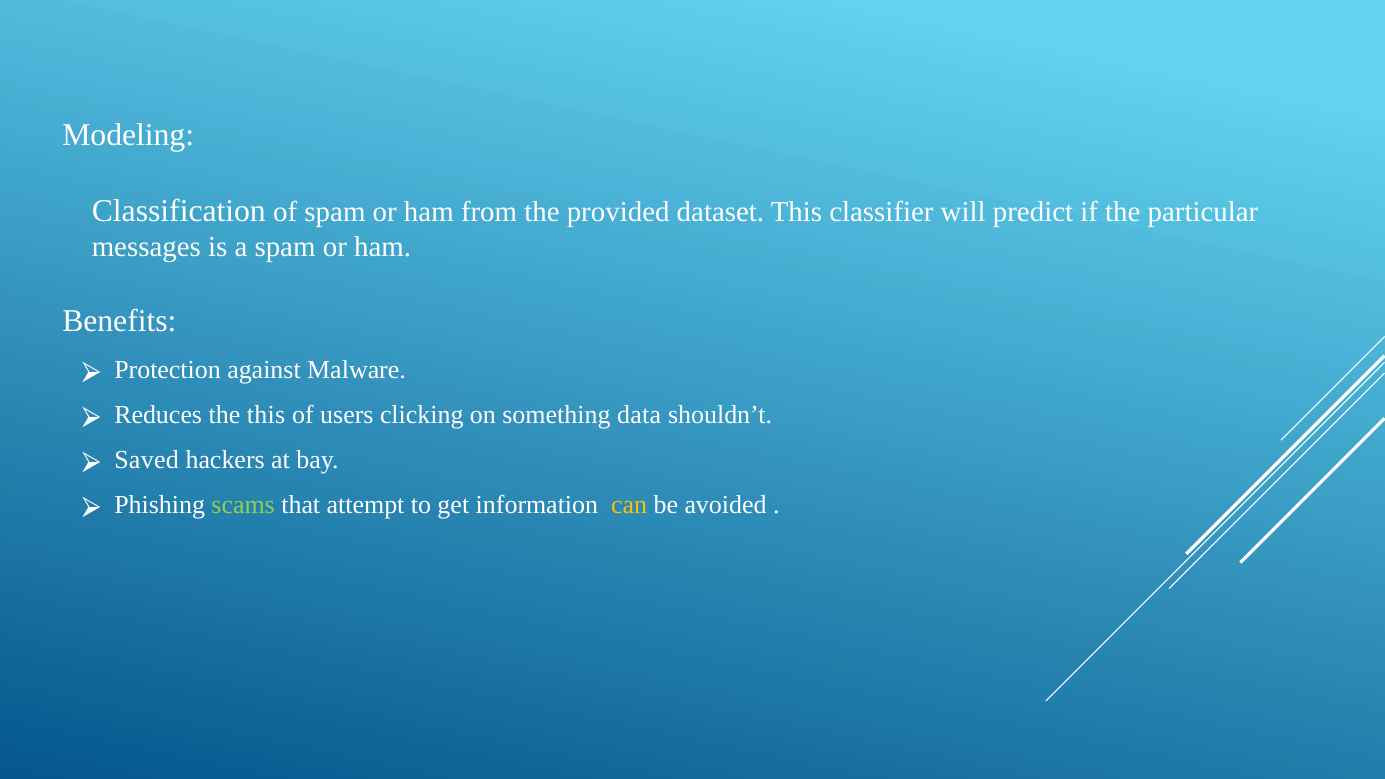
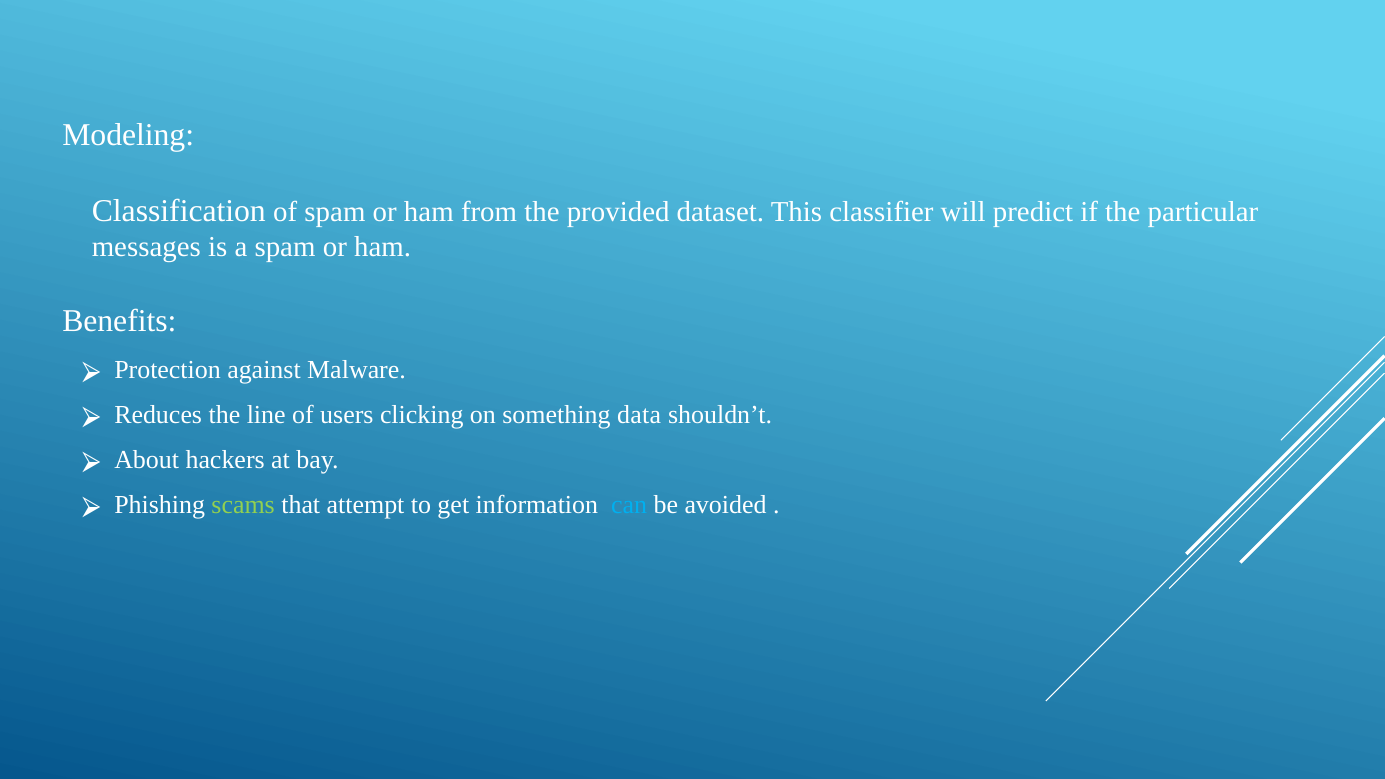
the this: this -> line (266, 414)
Saved: Saved -> About (147, 460)
can colour: yellow -> light blue (629, 505)
